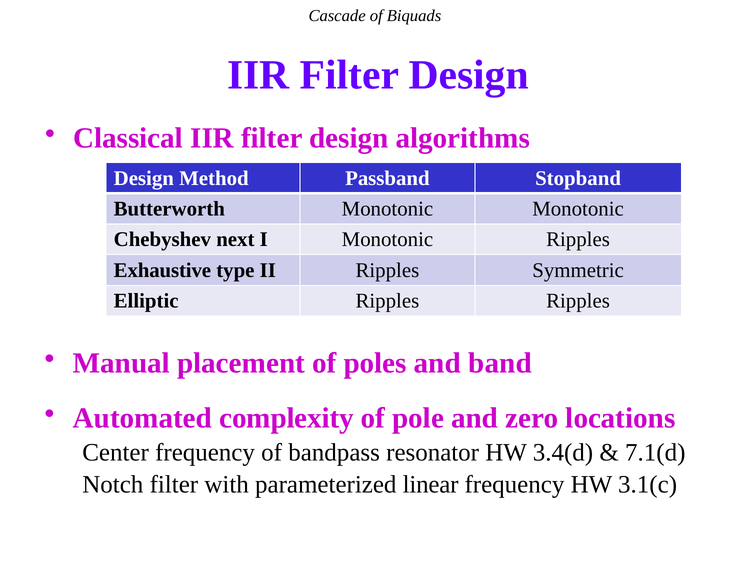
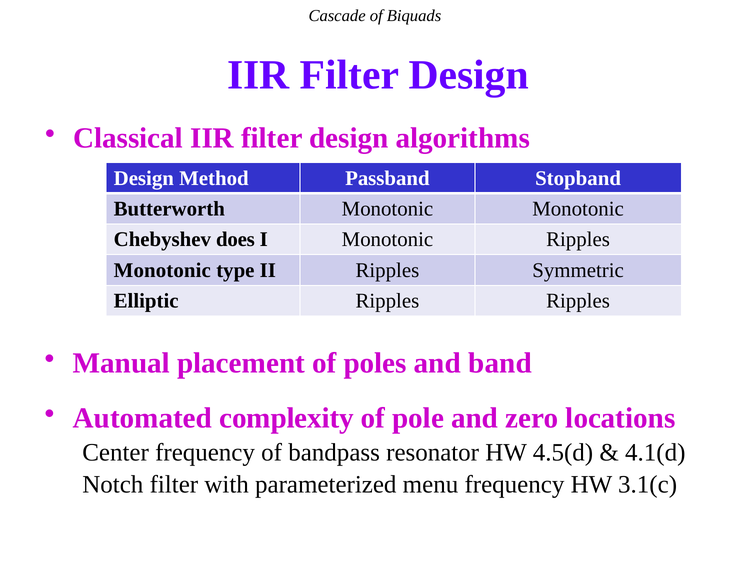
next: next -> does (235, 239)
Exhaustive: Exhaustive -> Monotonic (162, 270)
3.4(d: 3.4(d -> 4.5(d (563, 452)
7.1(d: 7.1(d -> 4.1(d (655, 452)
linear: linear -> menu (431, 484)
